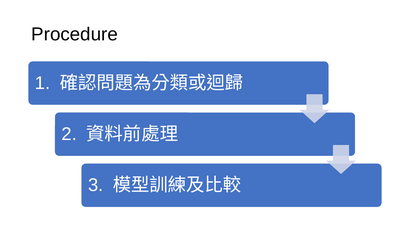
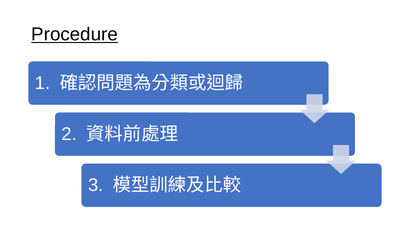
Procedure underline: none -> present (75, 34)
